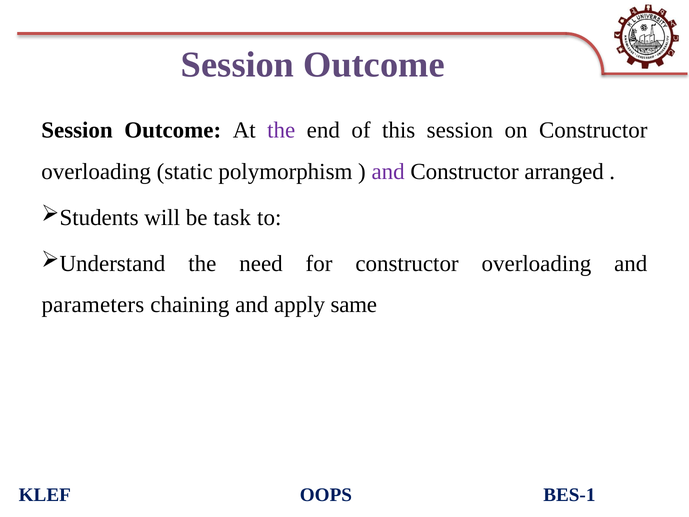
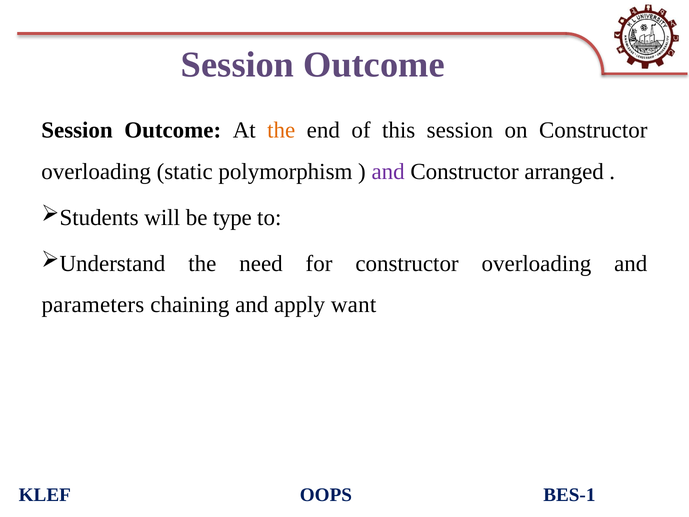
the colour: purple -> orange (281, 130)
task: task -> type (232, 217)
same: same -> want (354, 305)
